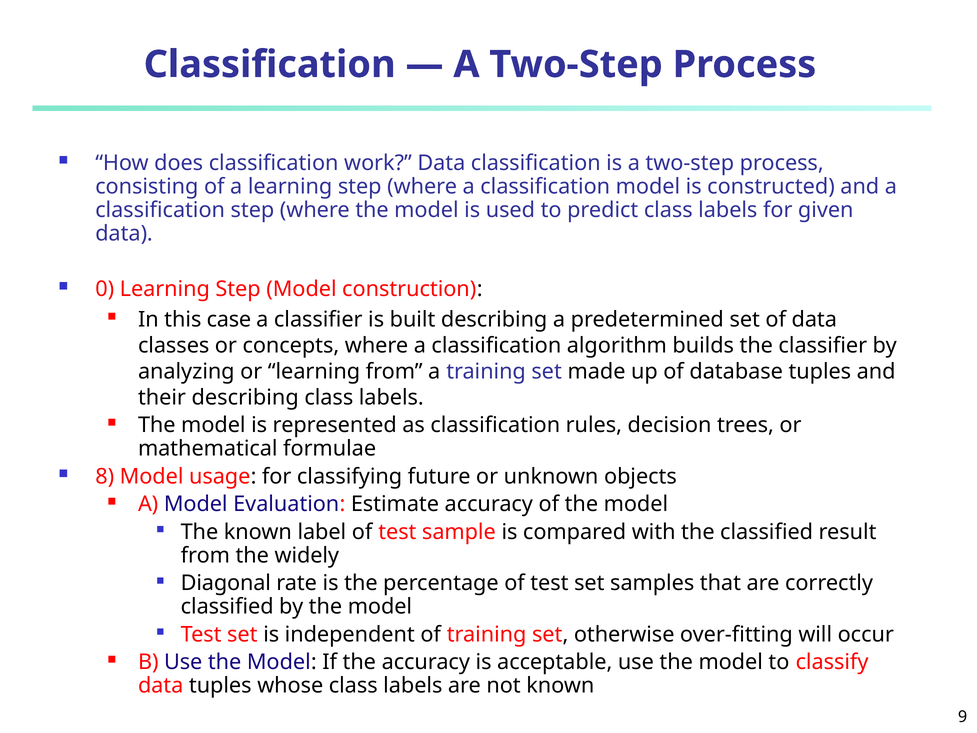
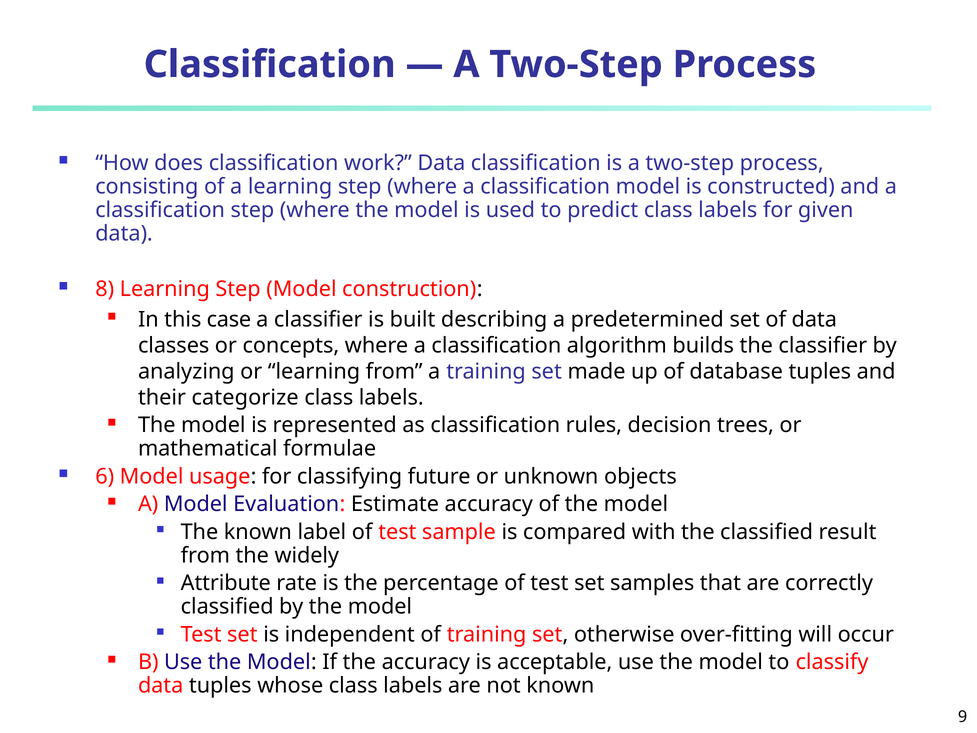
0: 0 -> 8 (105, 289)
their describing: describing -> categorize (245, 398)
8: 8 -> 6 (105, 476)
Diagonal: Diagonal -> Attribute (226, 583)
